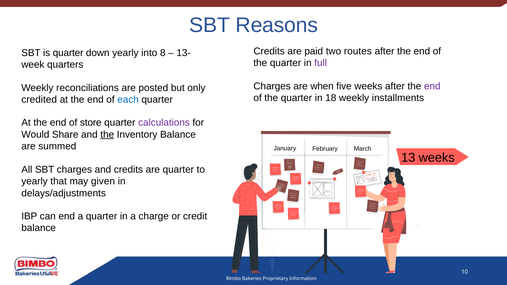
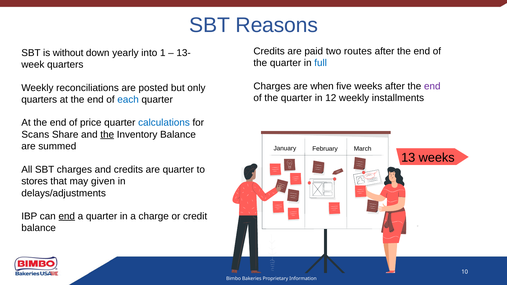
is quarter: quarter -> without (68, 53)
8: 8 -> 1 (163, 53)
full colour: purple -> blue (321, 63)
18: 18 -> 12 (331, 98)
credited: credited -> quarters (39, 100)
store: store -> price (91, 123)
calculations colour: purple -> blue (164, 123)
Would: Would -> Scans (35, 135)
yearly: yearly -> stores (35, 181)
end underline: none -> present (67, 216)
